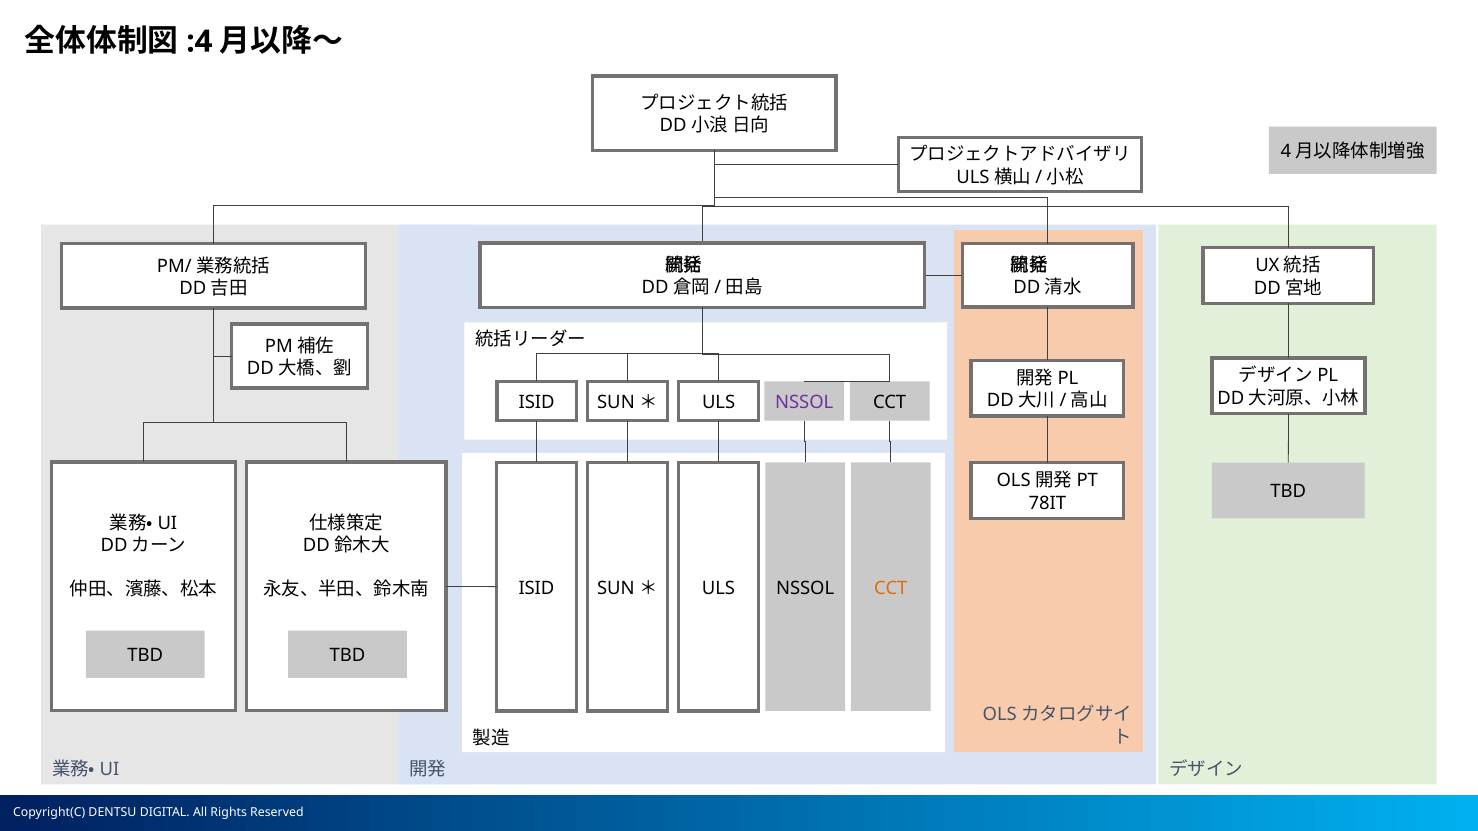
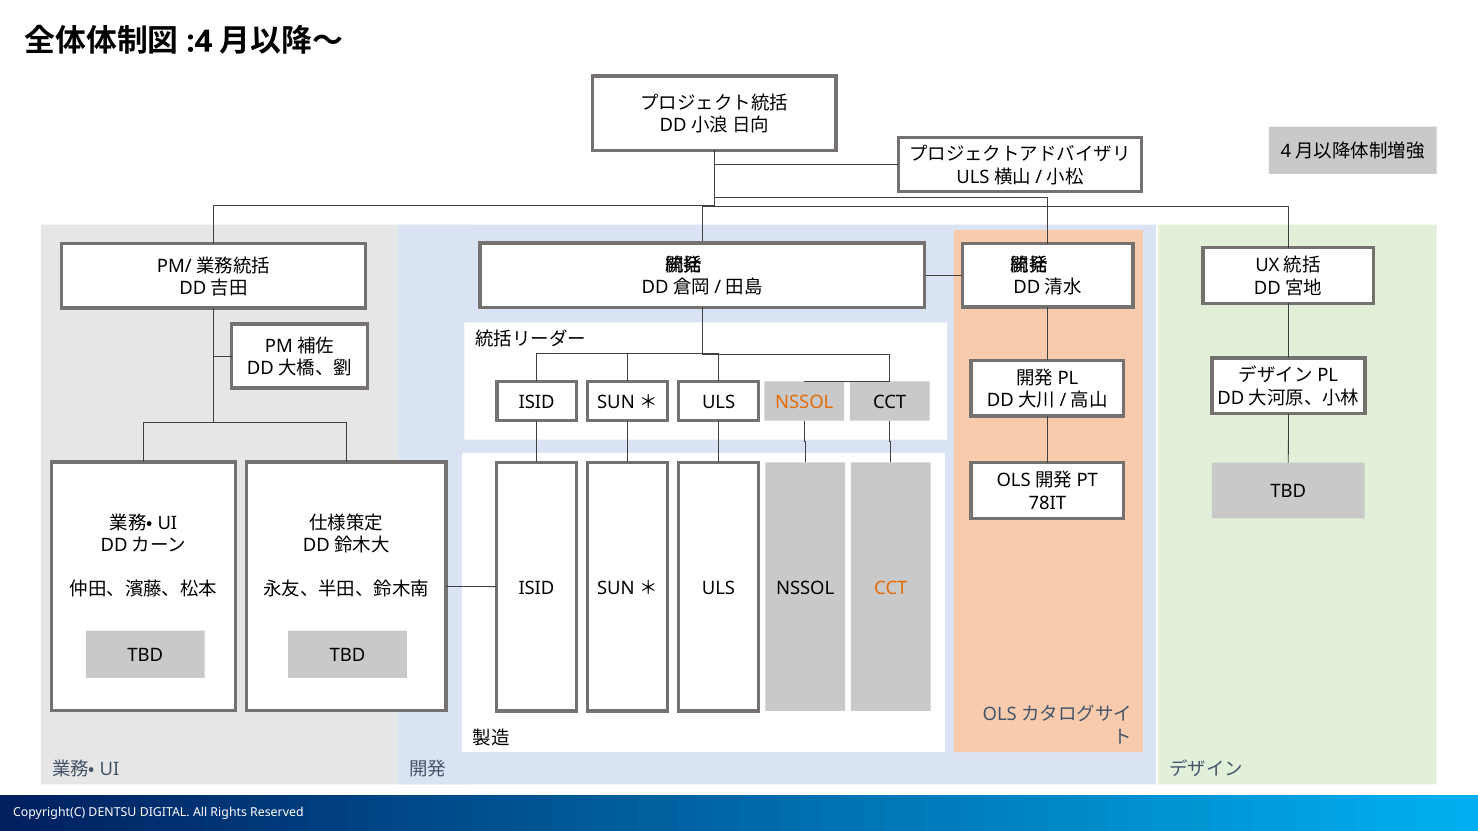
NSSOL colour: purple -> orange (804, 402)
